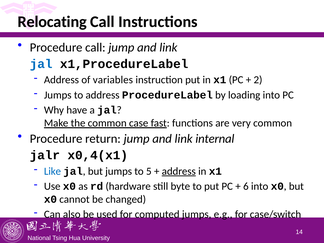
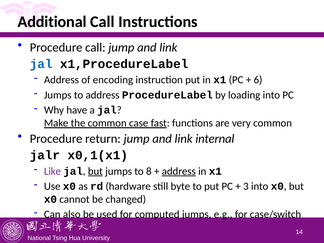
Relocating: Relocating -> Additional (52, 22)
variables: variables -> encoding (113, 80)
2: 2 -> 6 (258, 80)
x0,4(x1: x0,4(x1 -> x0,1(x1 (98, 155)
Like colour: blue -> purple (52, 171)
but underline: none -> present (95, 171)
5: 5 -> 8 (149, 171)
6: 6 -> 3 (246, 186)
